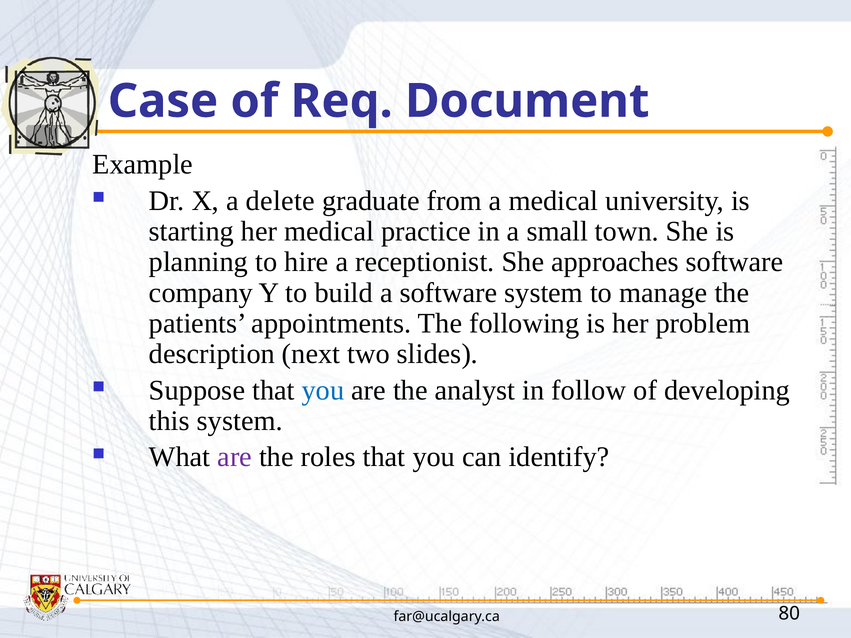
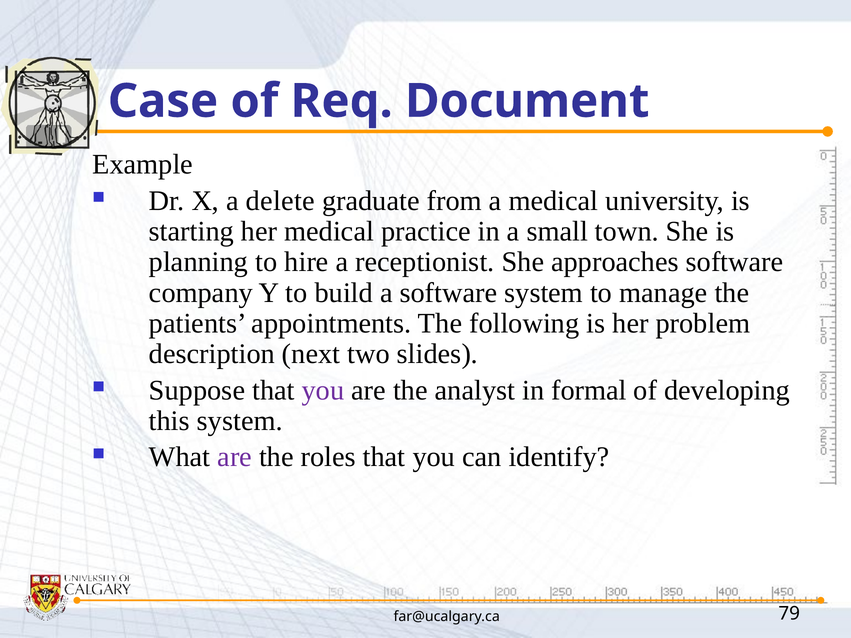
you colour: blue -> purple (323, 390)
follow: follow -> formal (589, 390)
80: 80 -> 79 (789, 614)
